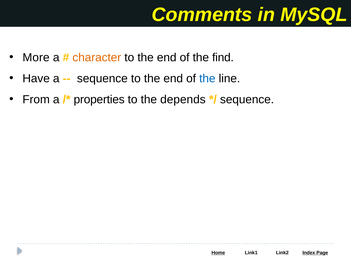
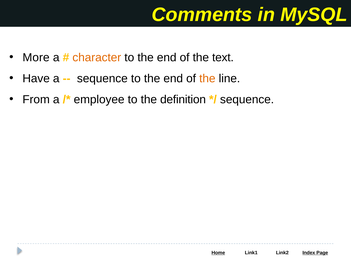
find: find -> text (223, 57)
the colour: blue -> orange (207, 79)
properties: properties -> employee (99, 100)
depends: depends -> definition (183, 100)
